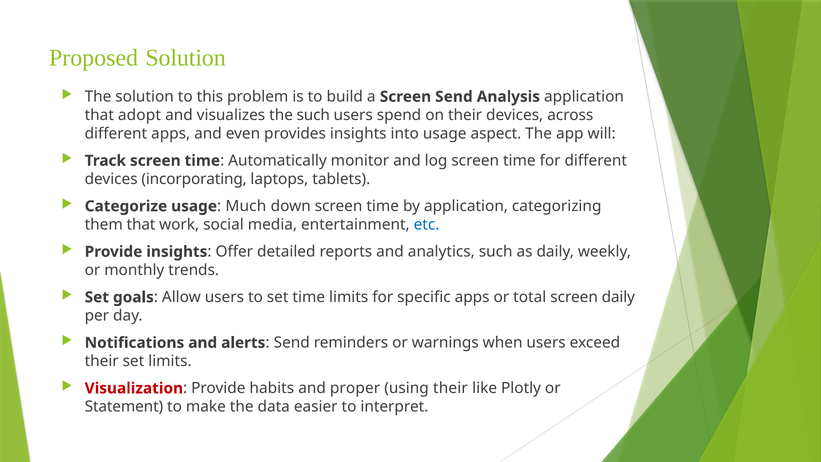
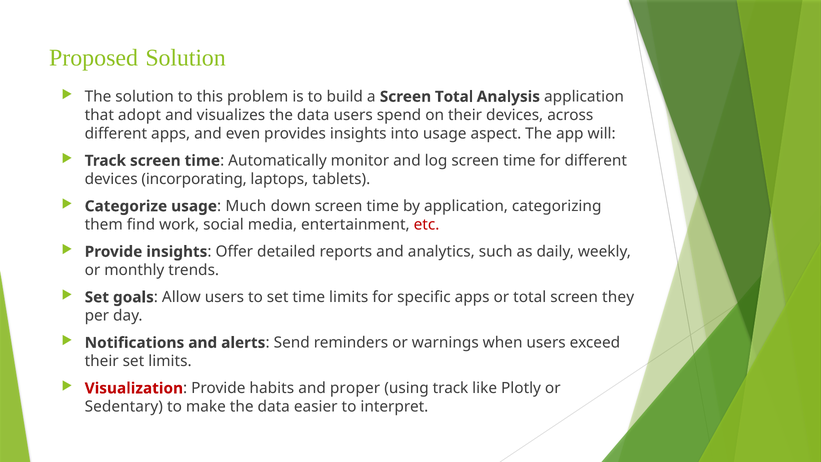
Screen Send: Send -> Total (454, 97)
visualizes the such: such -> data (313, 115)
them that: that -> find (141, 225)
etc colour: blue -> red (427, 225)
screen daily: daily -> they (618, 297)
using their: their -> track (451, 388)
Statement: Statement -> Sedentary (124, 407)
